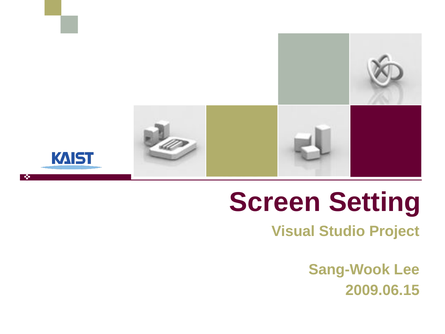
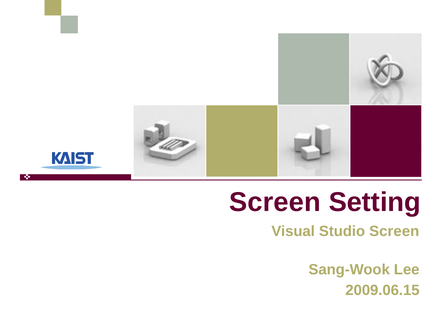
Studio Project: Project -> Screen (394, 231)
